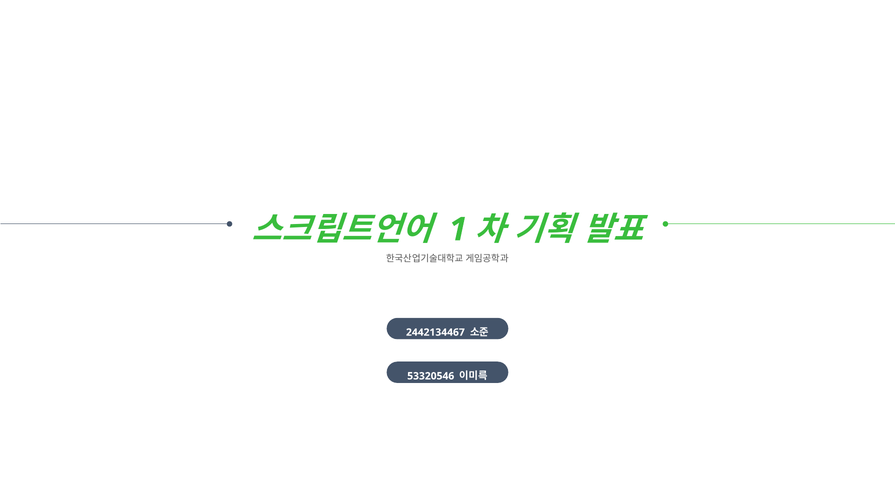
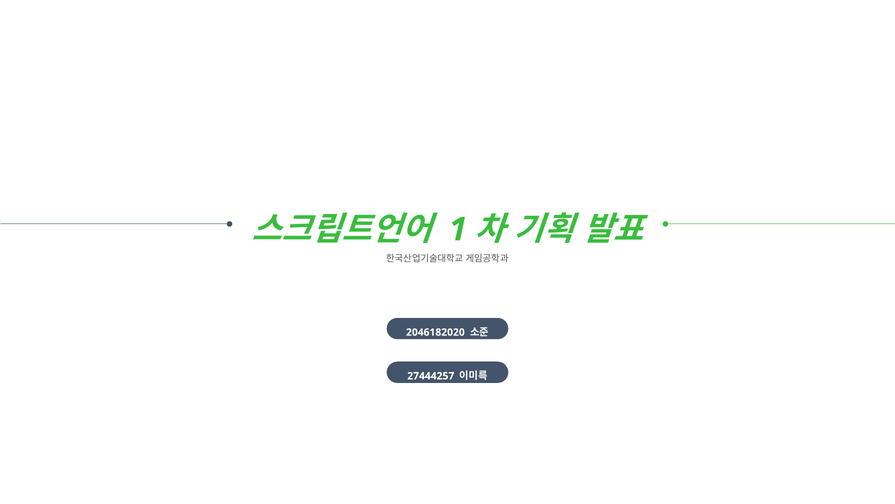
2442134467: 2442134467 -> 2046182020 (435, 332)
53320546: 53320546 -> 27444257 (431, 376)
